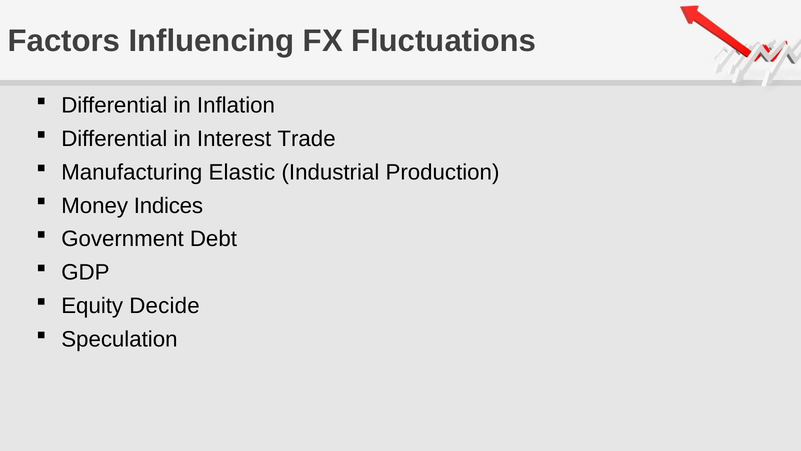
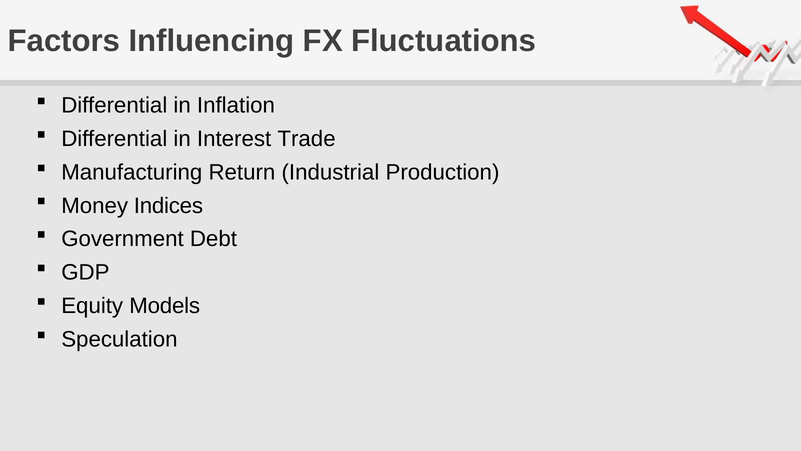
Elastic: Elastic -> Return (242, 172)
Decide: Decide -> Models (165, 306)
